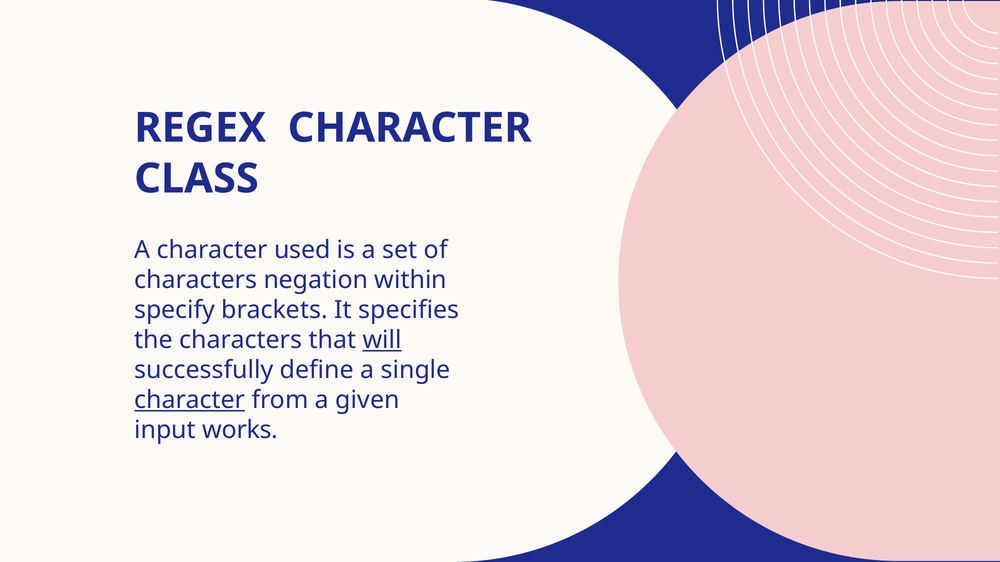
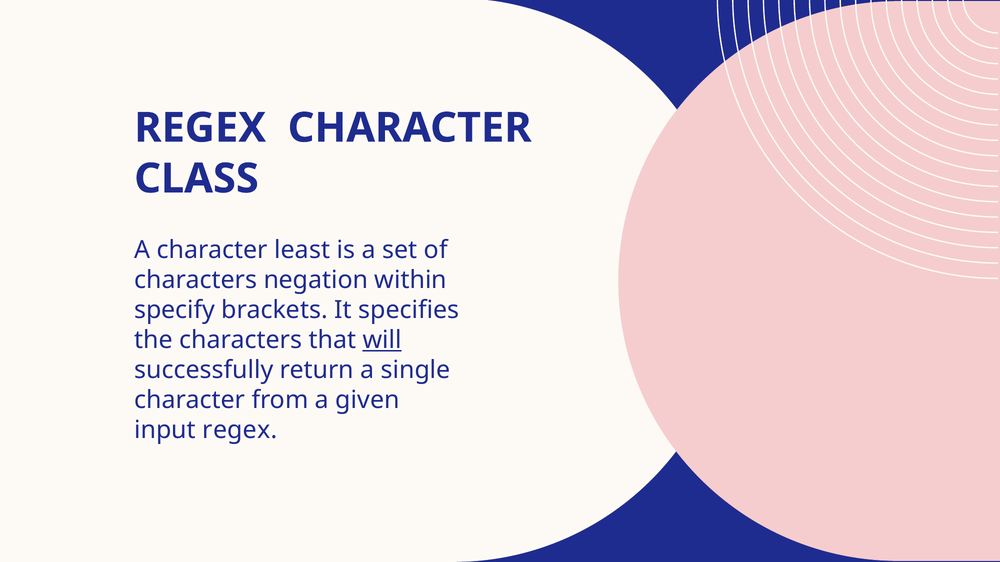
used: used -> least (302, 250)
define: define -> return (317, 370)
character underline: present -> none (190, 400)
input works: works -> regex (240, 430)
